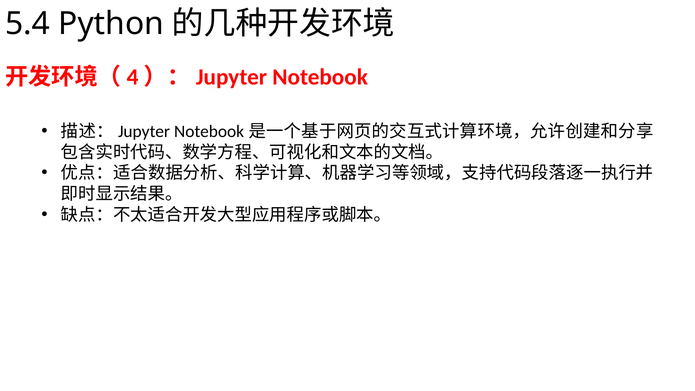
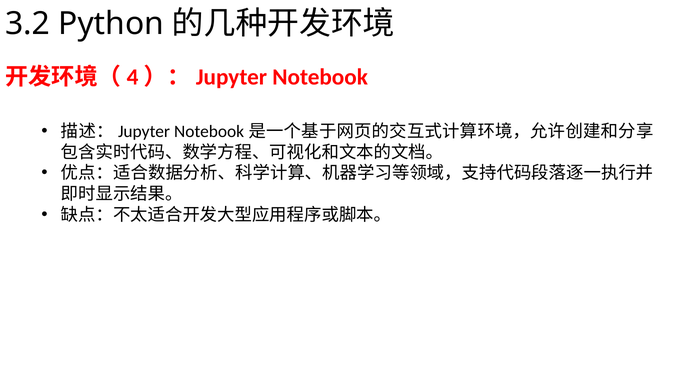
5.4: 5.4 -> 3.2 (28, 24)
